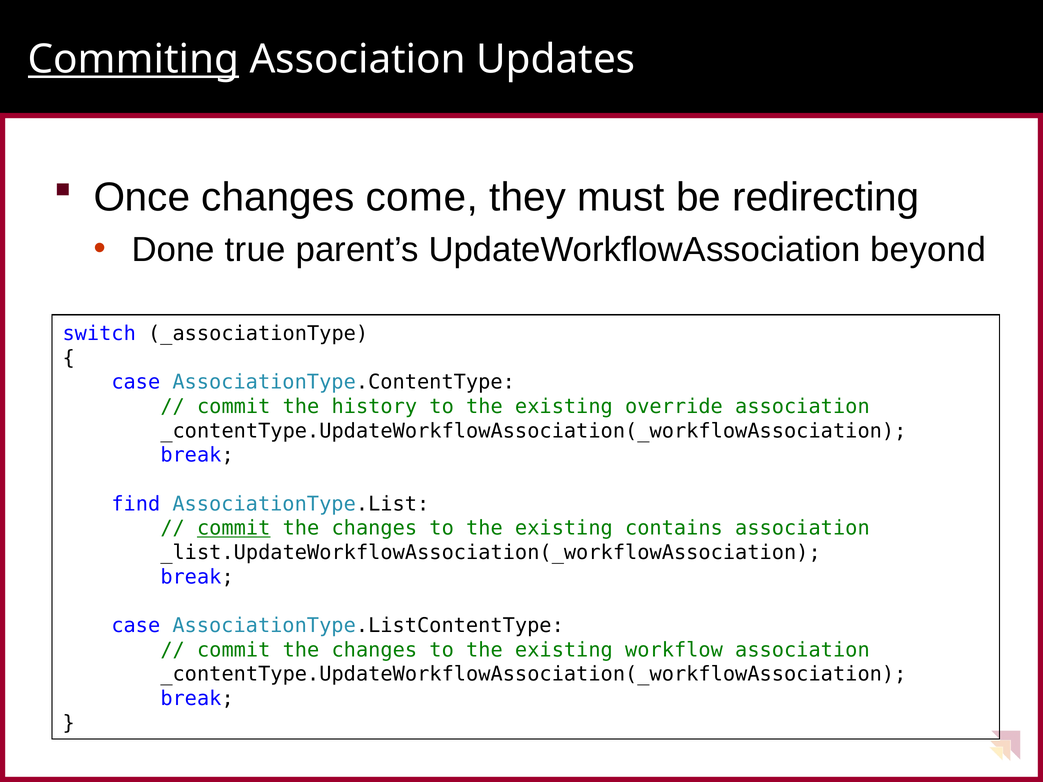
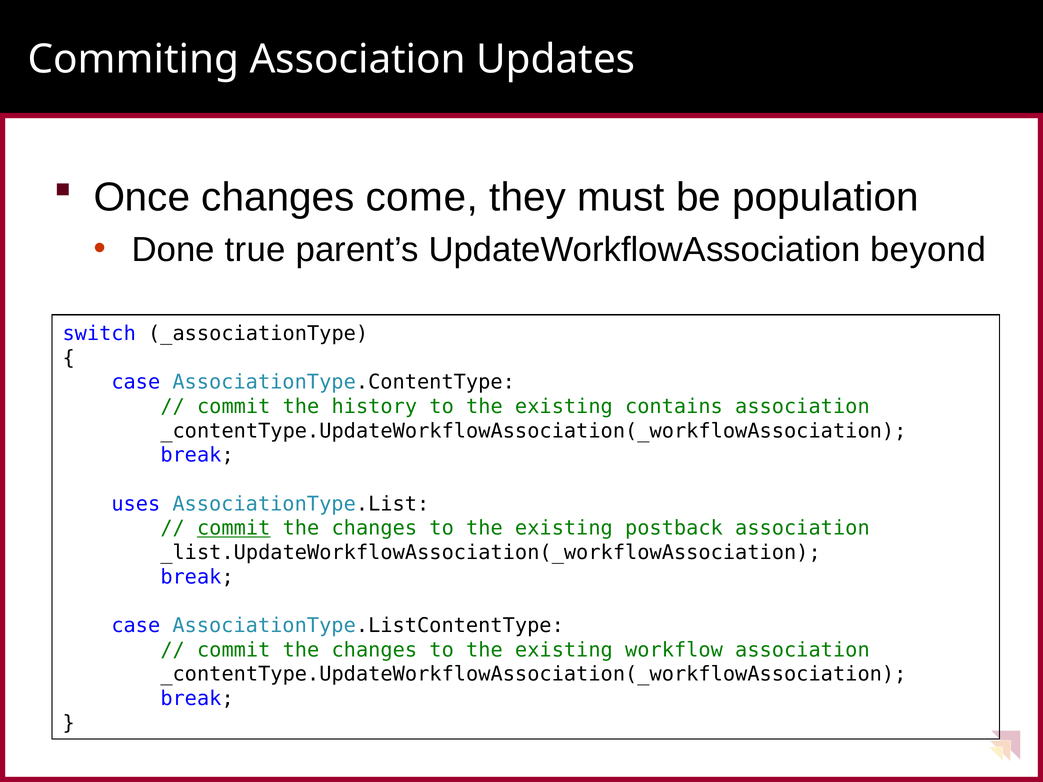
Commiting underline: present -> none (133, 59)
redirecting: redirecting -> population (826, 198)
override: override -> contains (674, 407)
find: find -> uses (136, 504)
contains: contains -> postback (674, 528)
